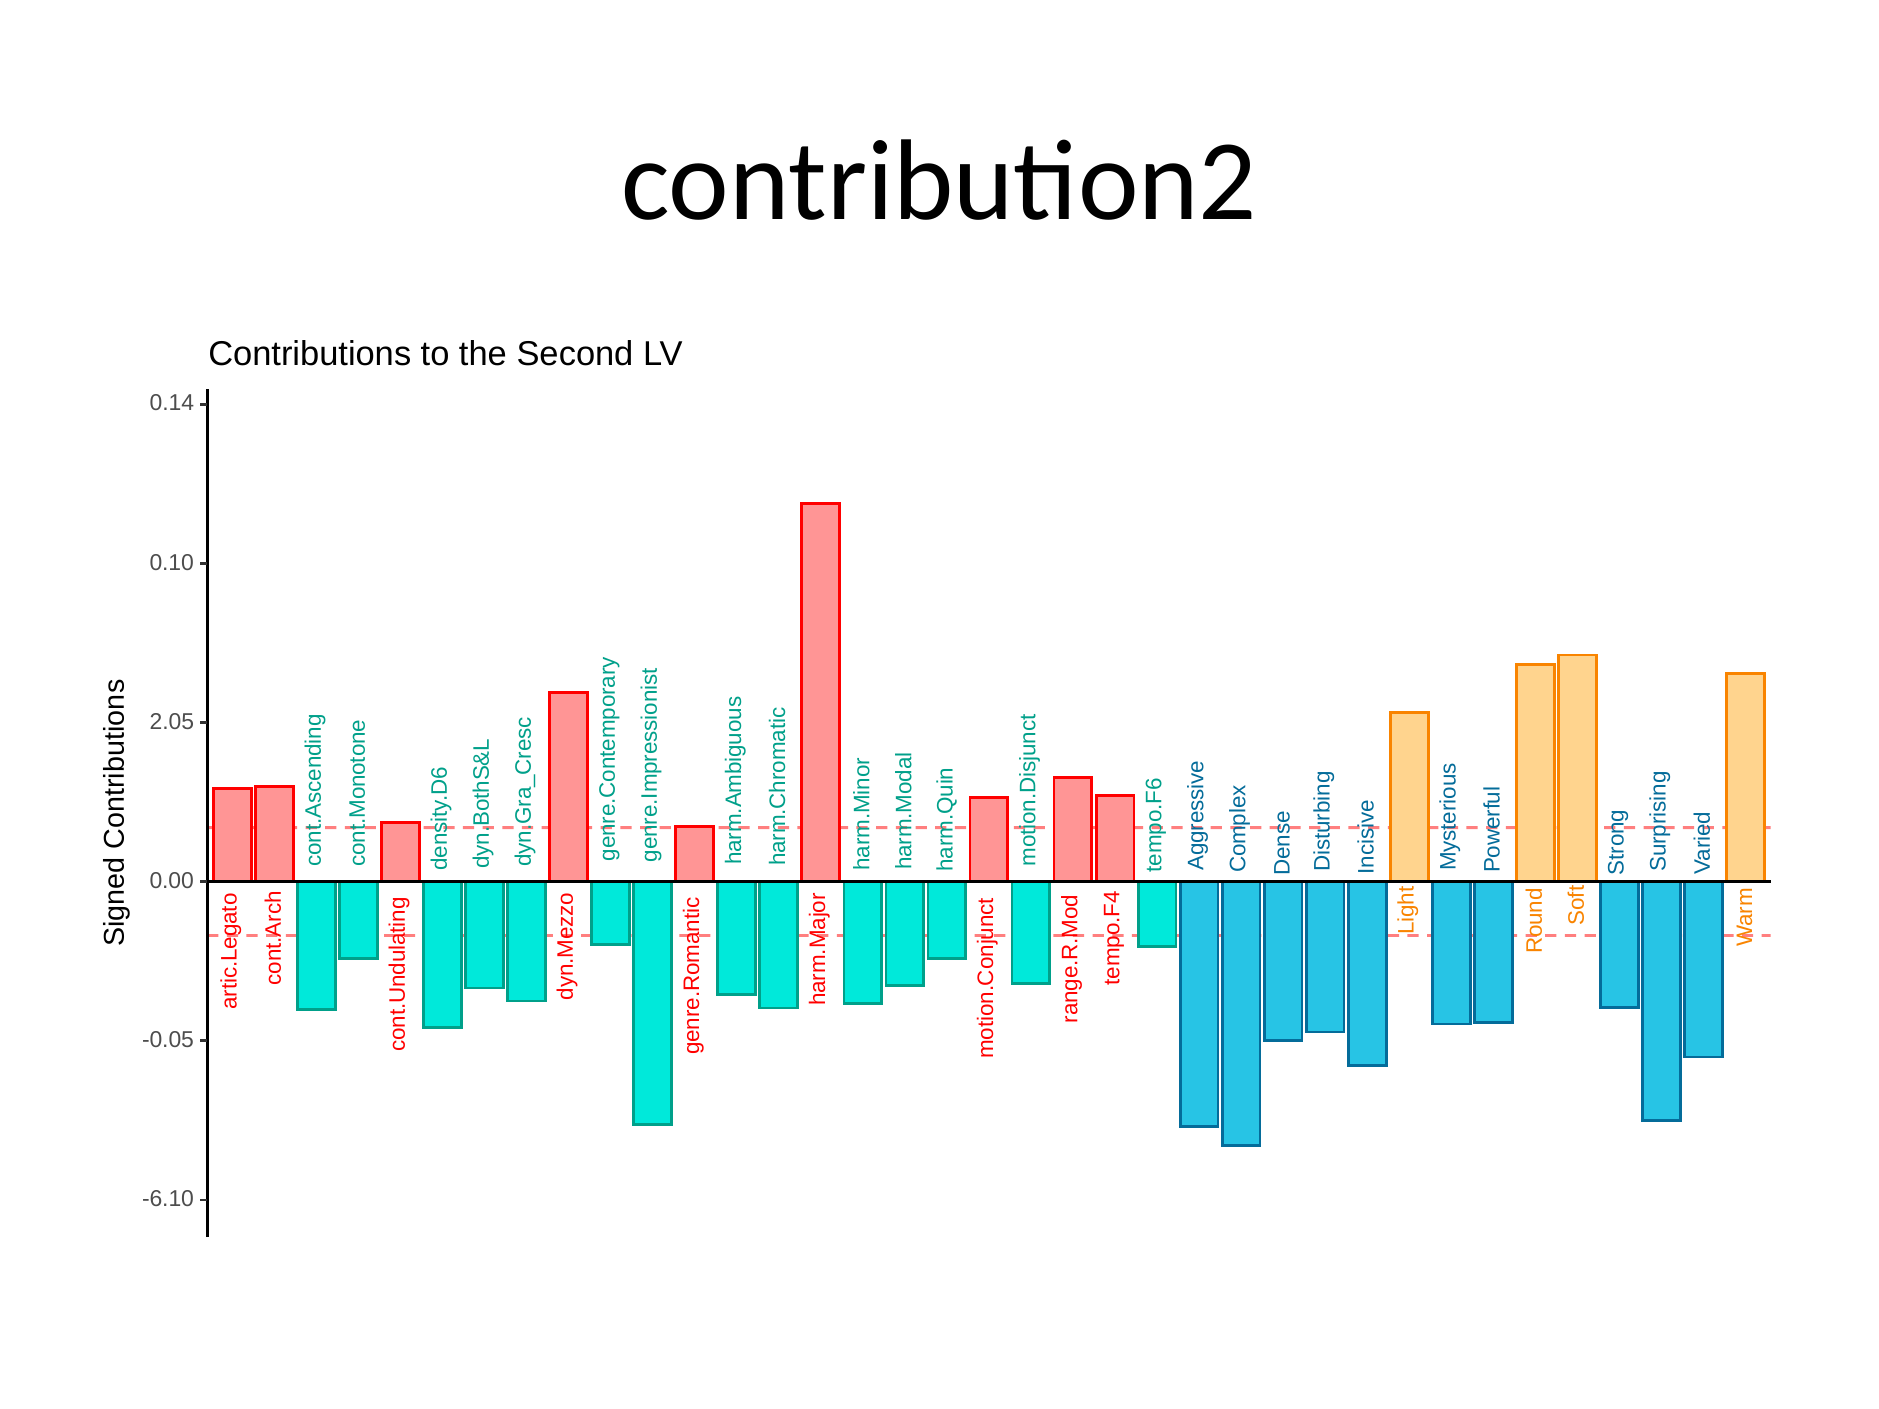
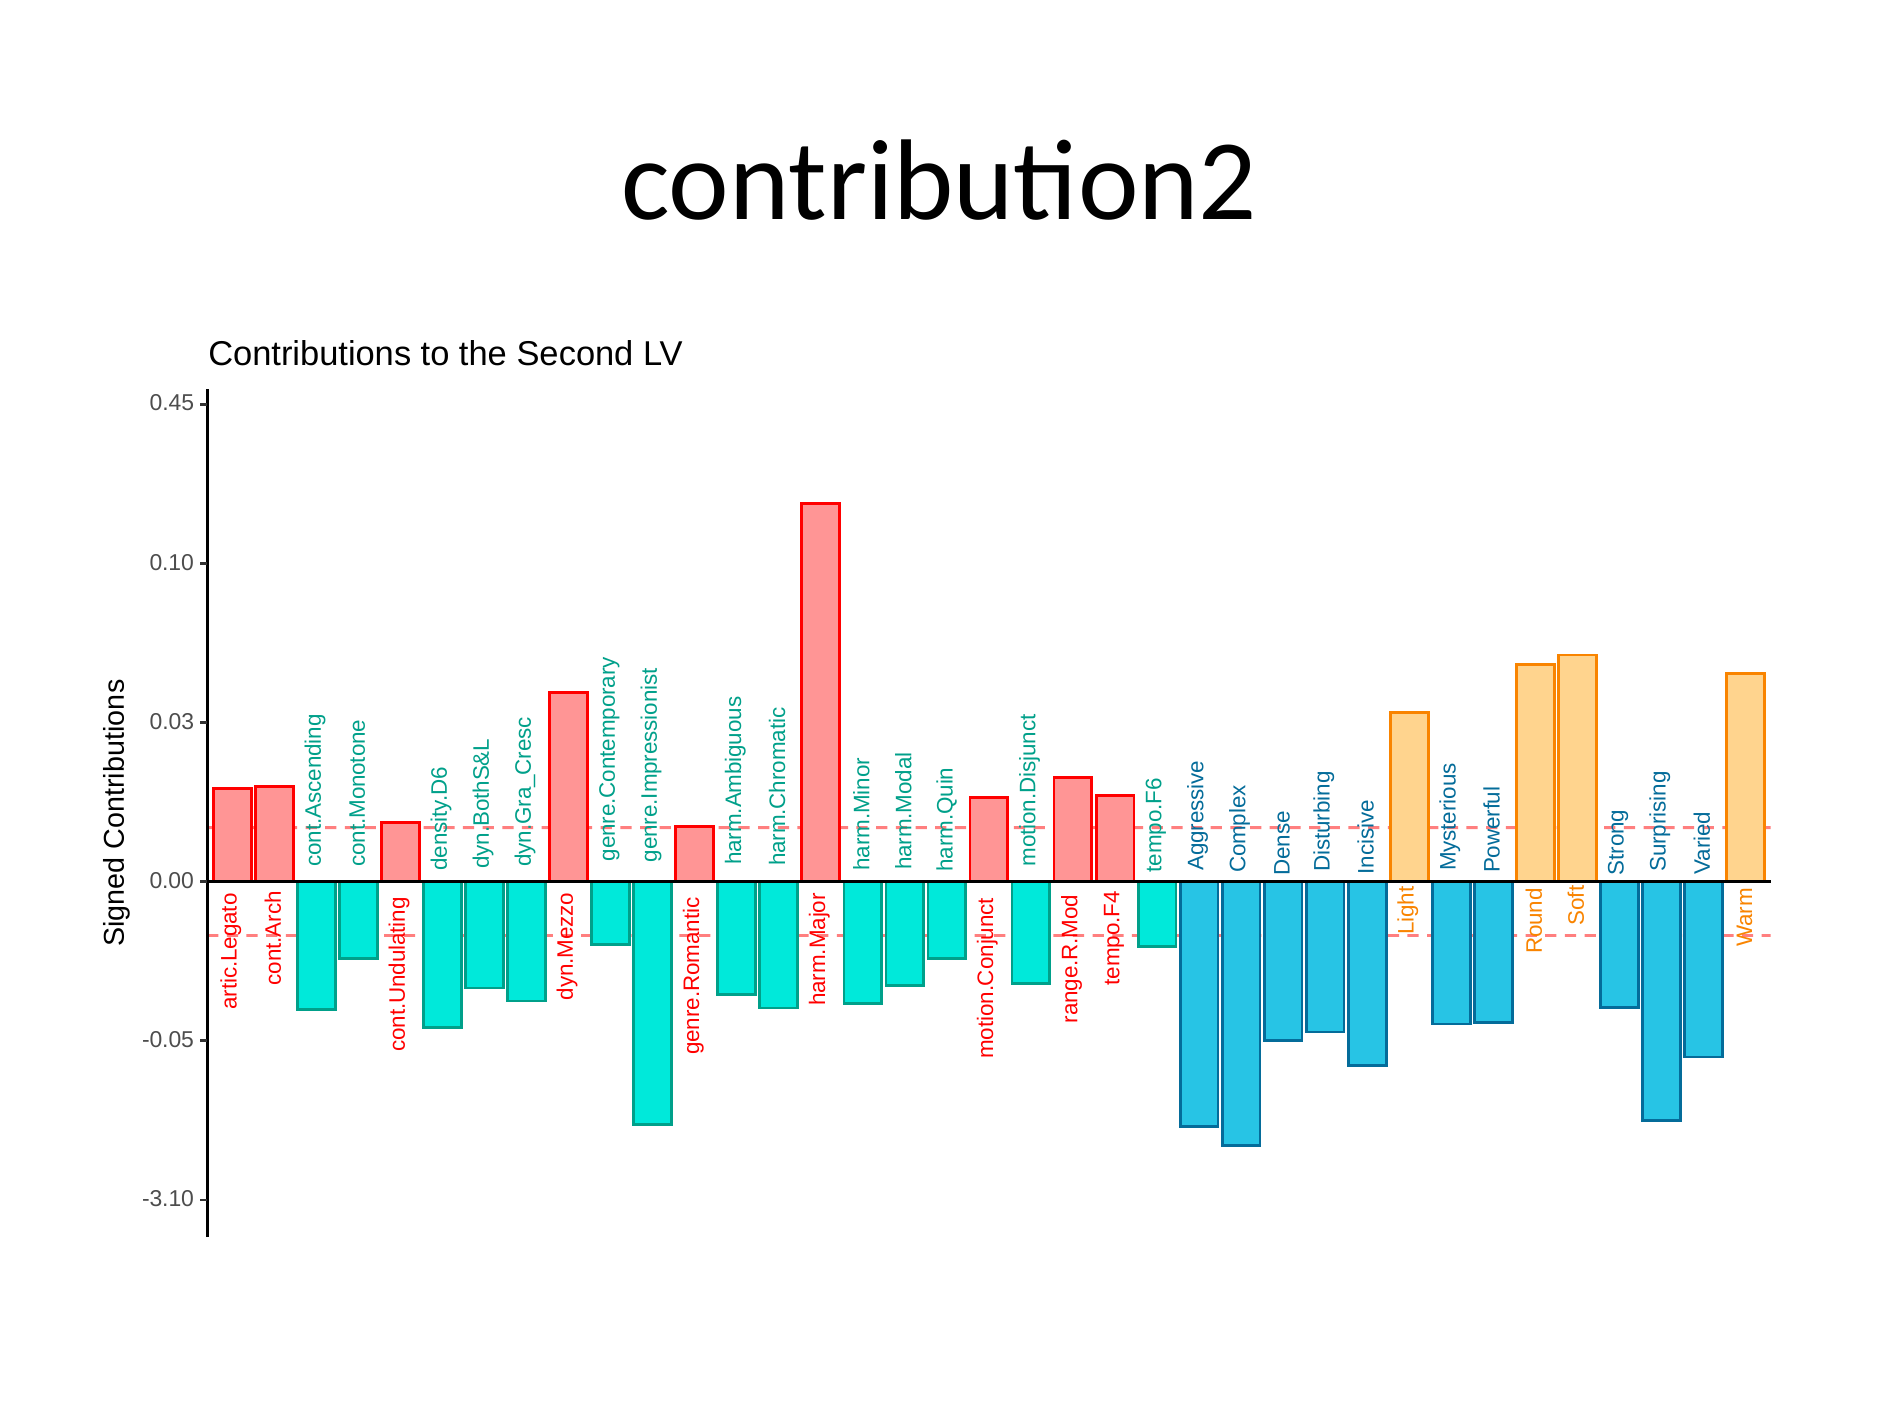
0.14: 0.14 -> 0.45 (172, 403)
2.05: 2.05 -> 0.03 (172, 722)
-6.10: -6.10 -> -3.10 (168, 1199)
